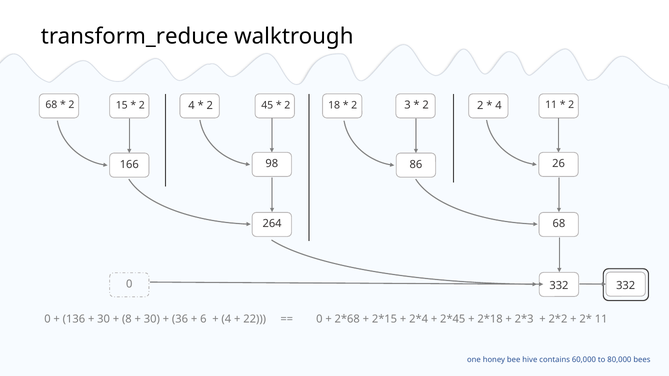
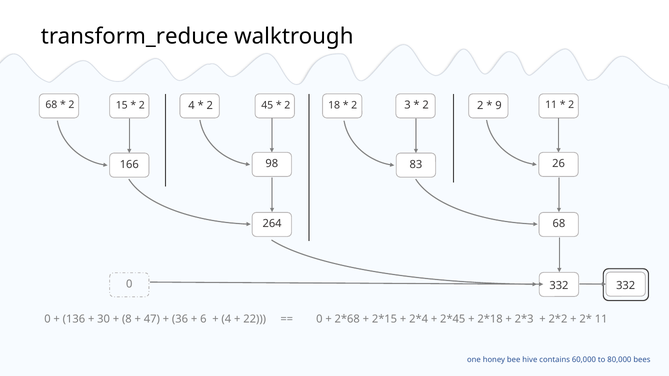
4: 4 -> 9 (498, 106)
86: 86 -> 83 (416, 165)
30: 30 -> 47 (152, 319)
